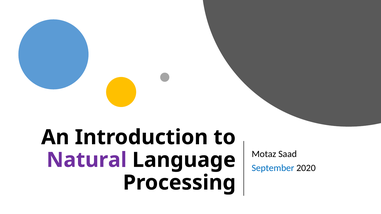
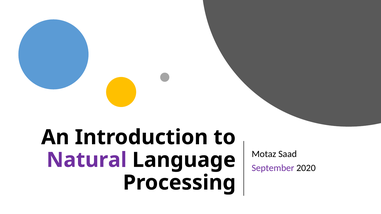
September colour: blue -> purple (273, 168)
